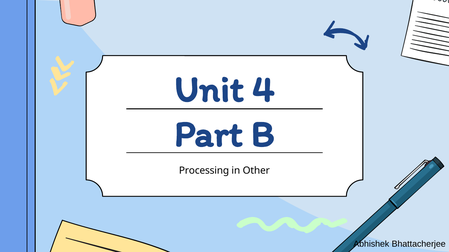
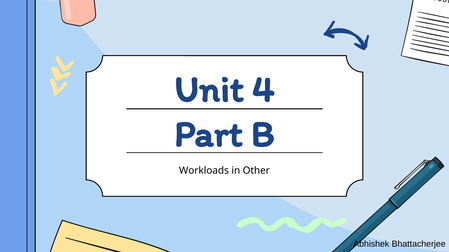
Processing: Processing -> Workloads (204, 171)
